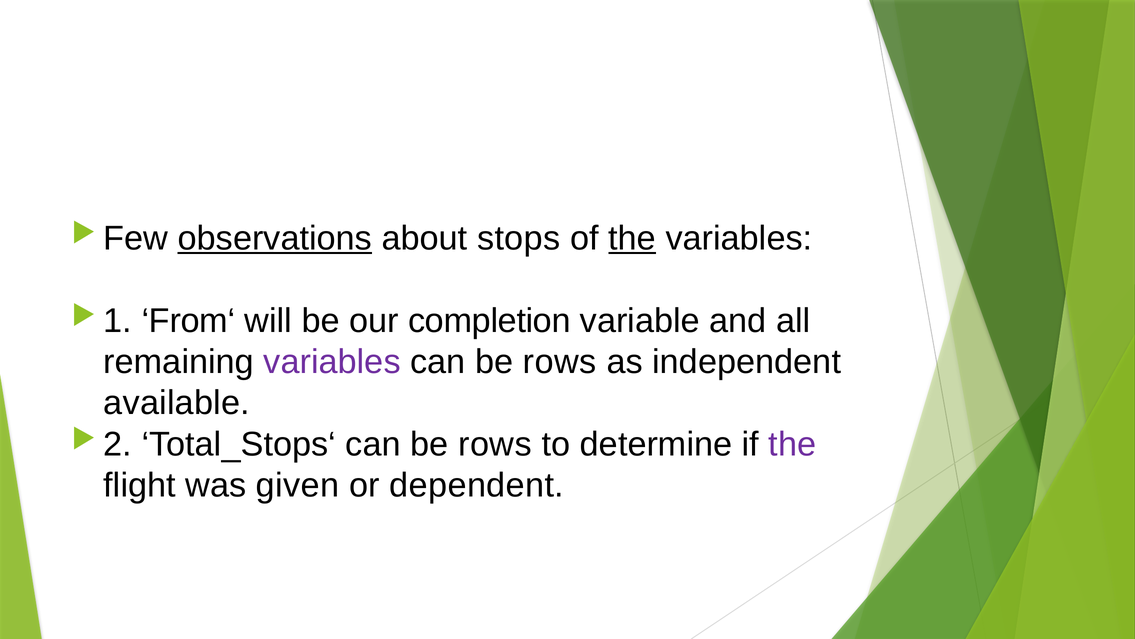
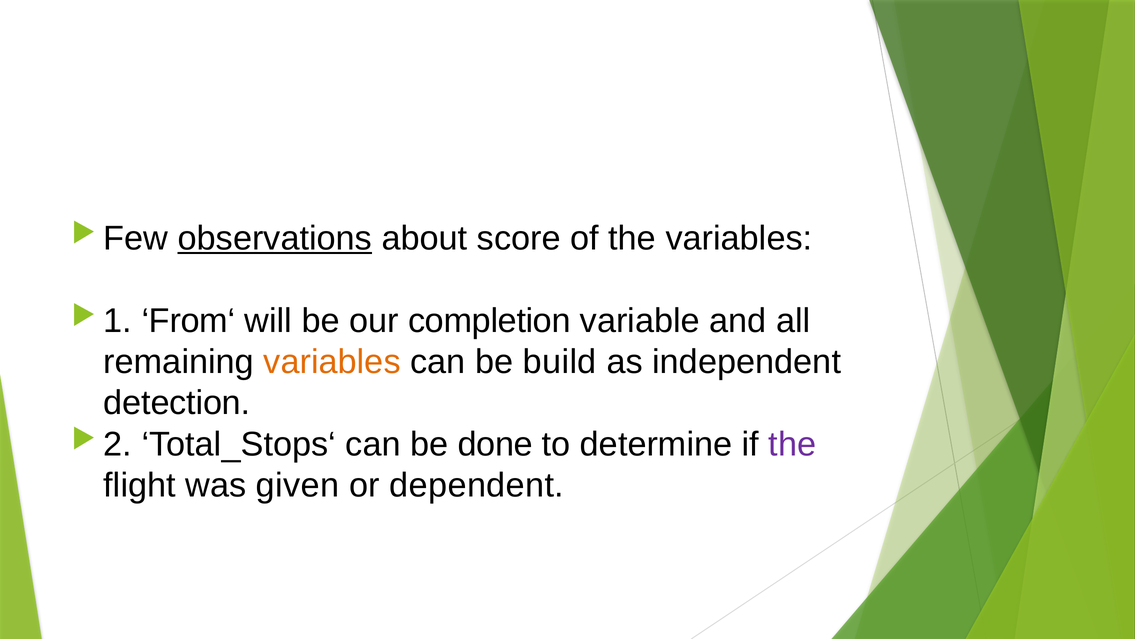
stops: stops -> score (519, 238)
the underline: present -> none (632, 238)
variables colour: purple -> orange (332, 362)
rows: rows -> build (560, 362)
available: available -> detection (177, 403)
Total_Stops‘ can be rows: rows -> done (495, 444)
